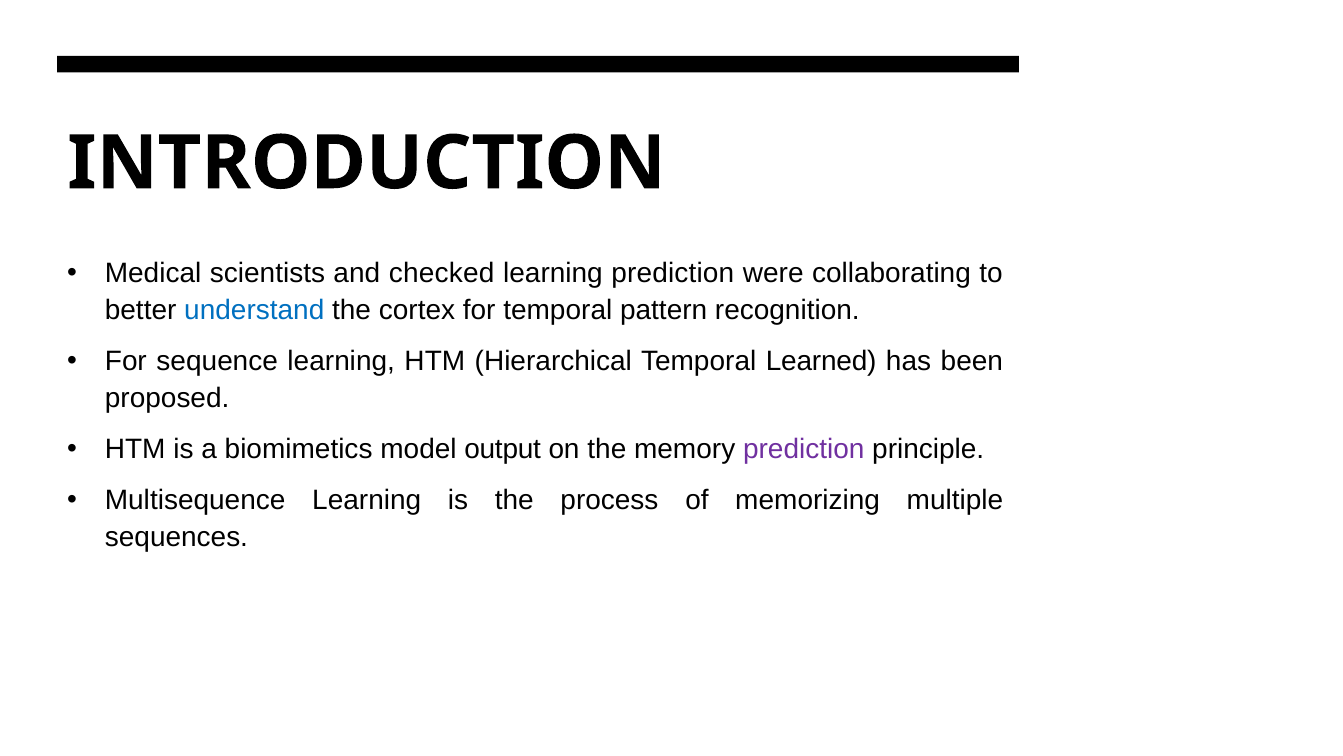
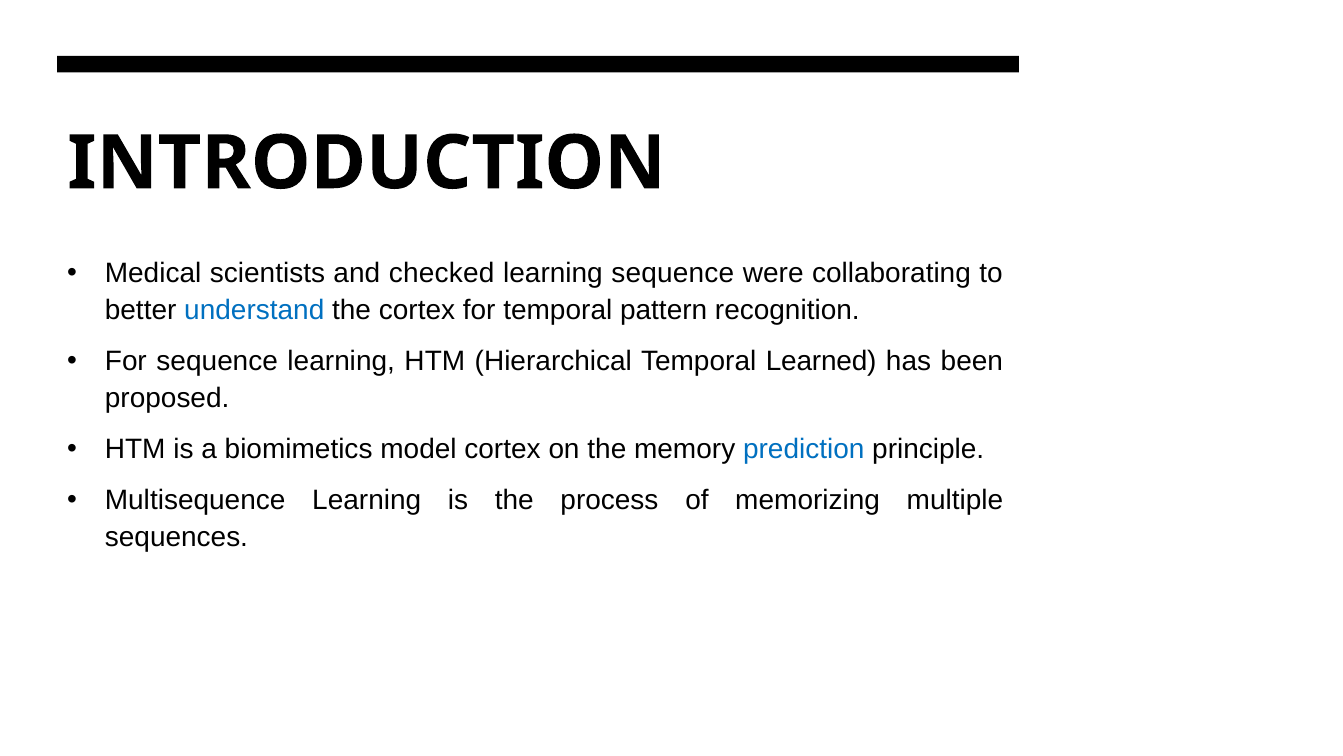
learning prediction: prediction -> sequence (673, 274)
model output: output -> cortex (502, 449)
prediction colour: purple -> blue (804, 449)
